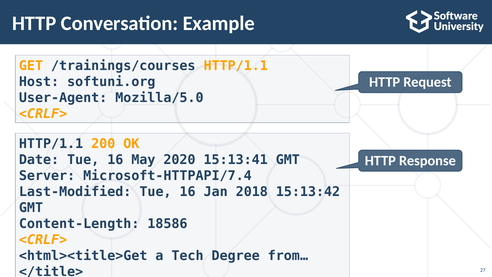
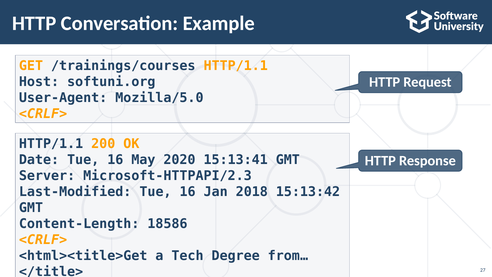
Microsoft-HTTPAPI/7.4: Microsoft-HTTPAPI/7.4 -> Microsoft-HTTPAPI/2.3 (167, 176)
